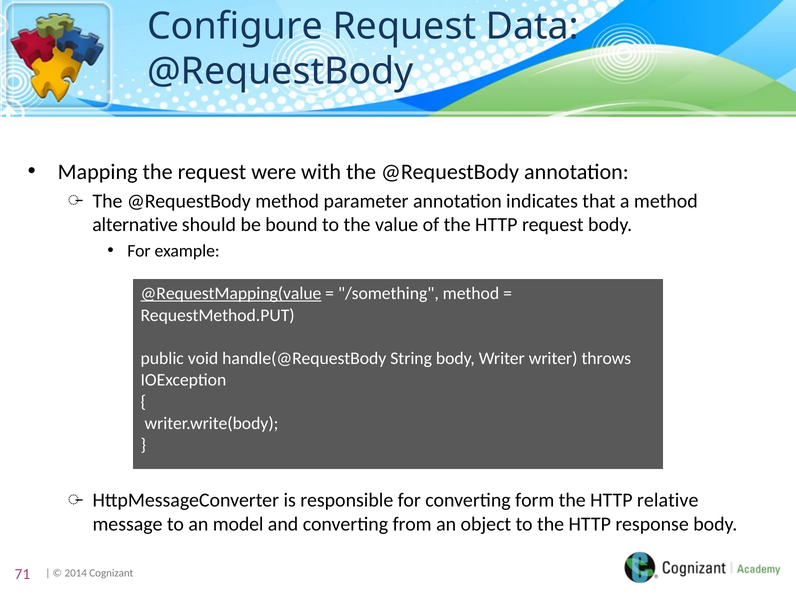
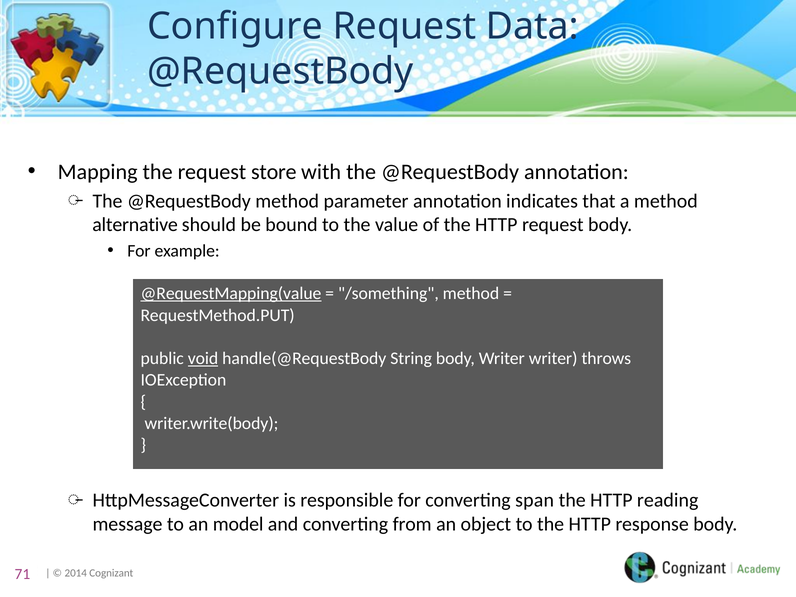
were: were -> store (274, 172)
void underline: none -> present (203, 358)
form: form -> span (535, 500)
relative: relative -> reading (668, 500)
